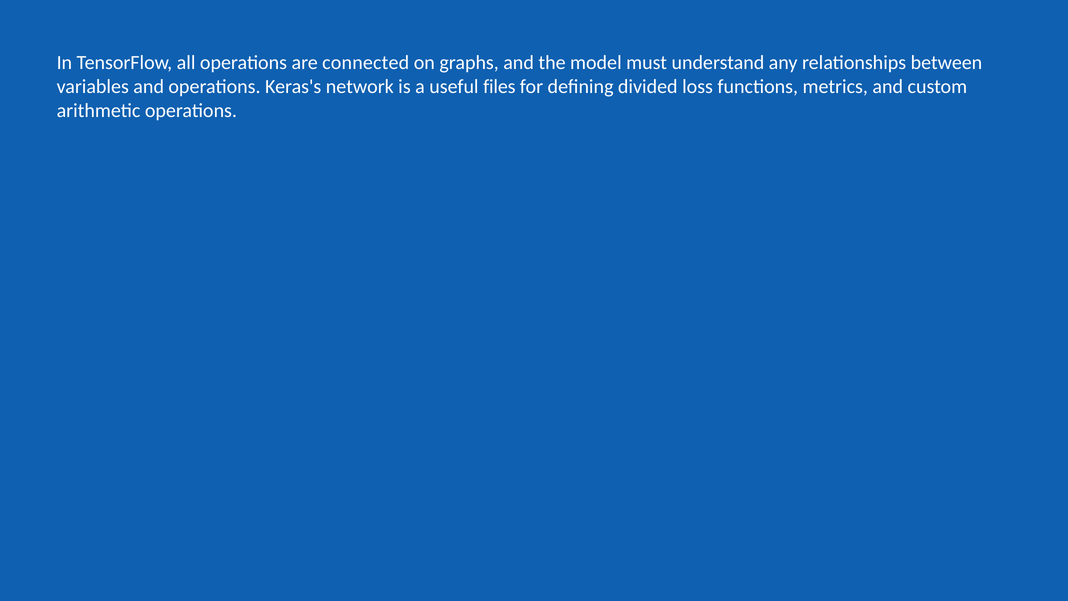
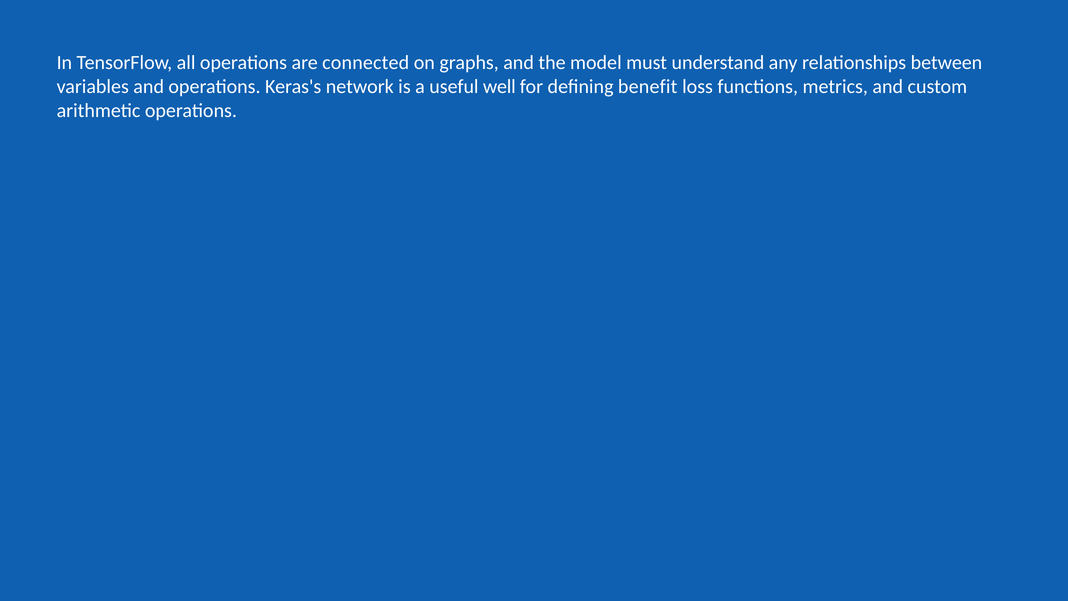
files: files -> well (499, 87)
divided: divided -> benefit (648, 87)
